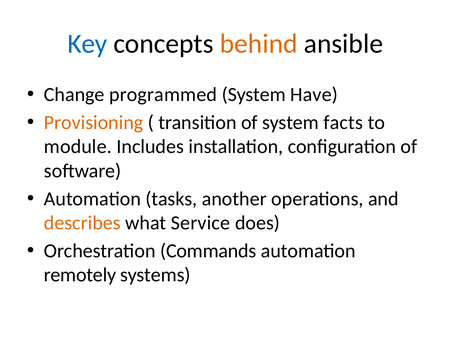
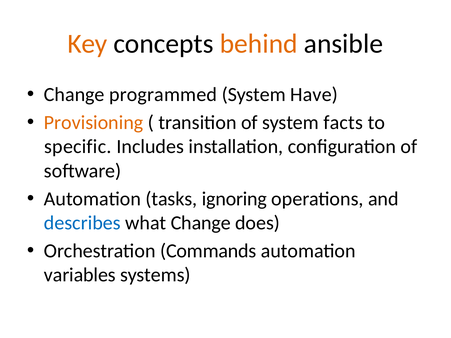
Key colour: blue -> orange (87, 44)
module: module -> specific (78, 147)
another: another -> ignoring (234, 199)
describes colour: orange -> blue (82, 223)
what Service: Service -> Change (201, 223)
remotely: remotely -> variables (80, 275)
